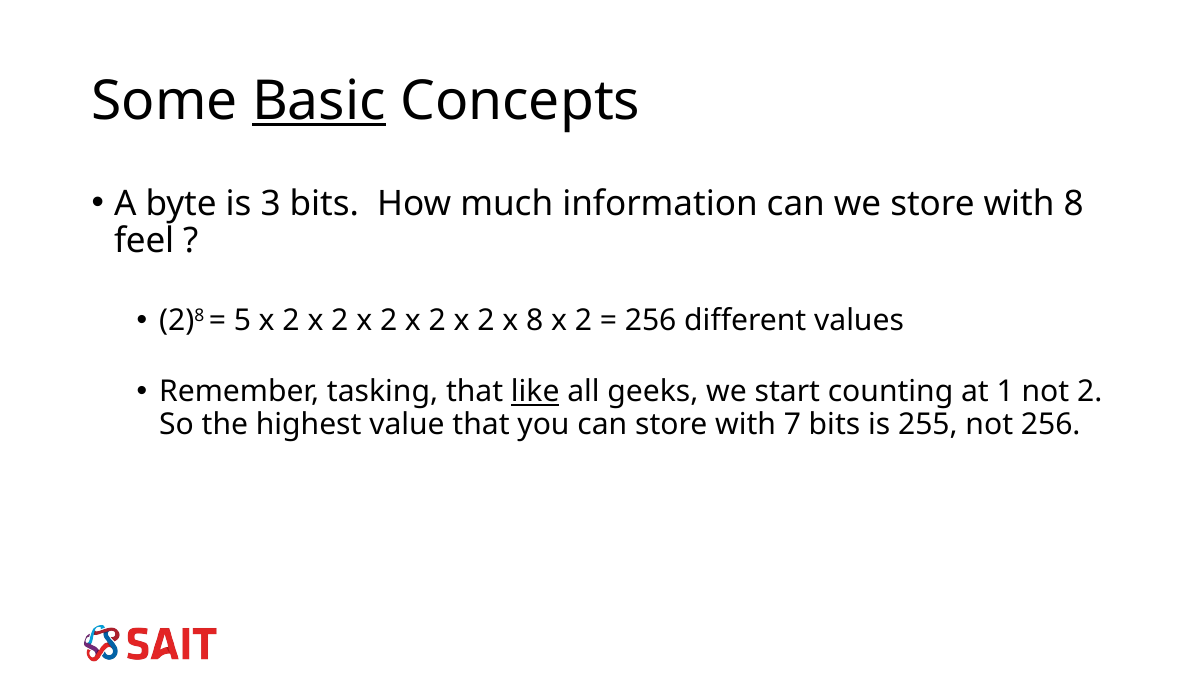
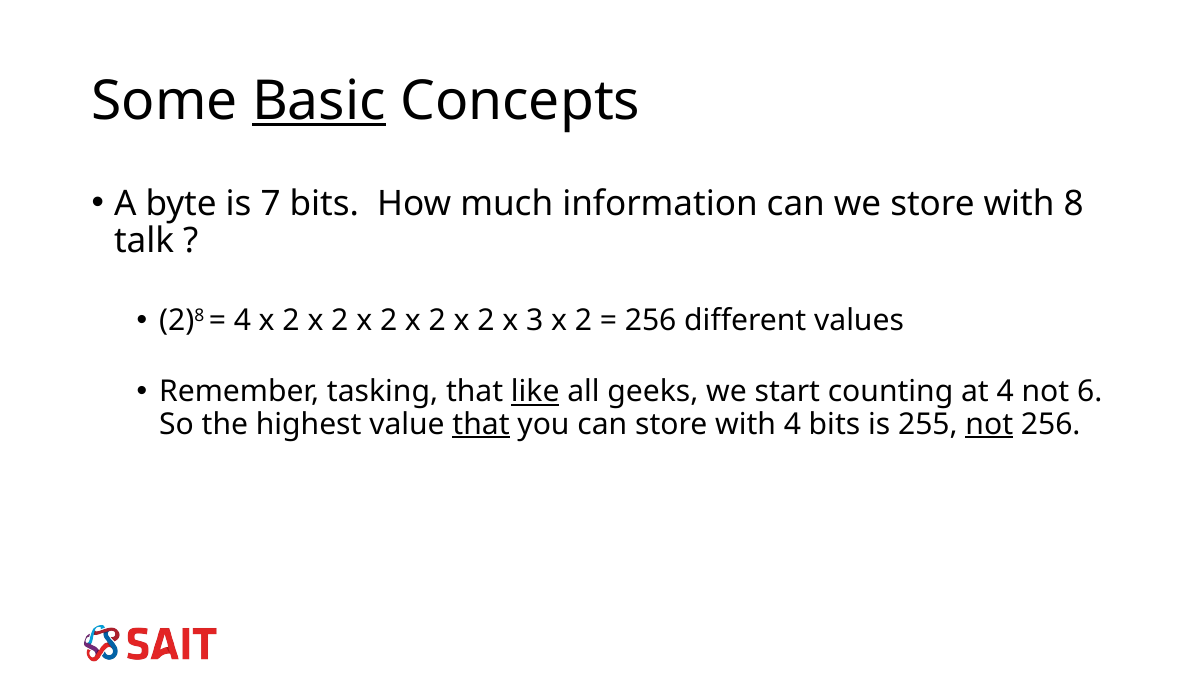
3: 3 -> 7 (271, 203)
feel: feel -> talk (144, 241)
5: 5 -> 4 (242, 321)
x 8: 8 -> 3 (535, 321)
at 1: 1 -> 4 (1005, 392)
not 2: 2 -> 6 (1090, 392)
that underline: none -> present (481, 424)
with 7: 7 -> 4 (792, 424)
not underline: none -> present (989, 424)
